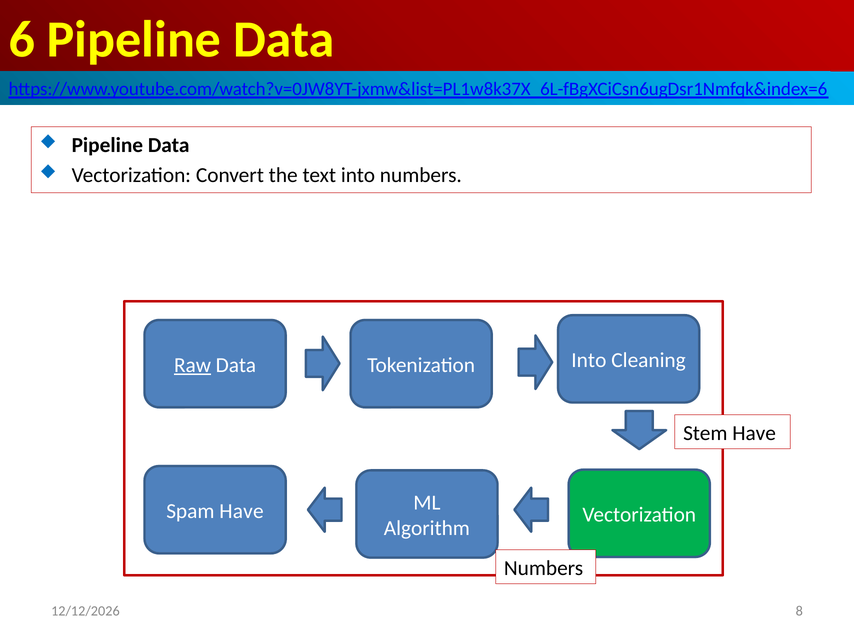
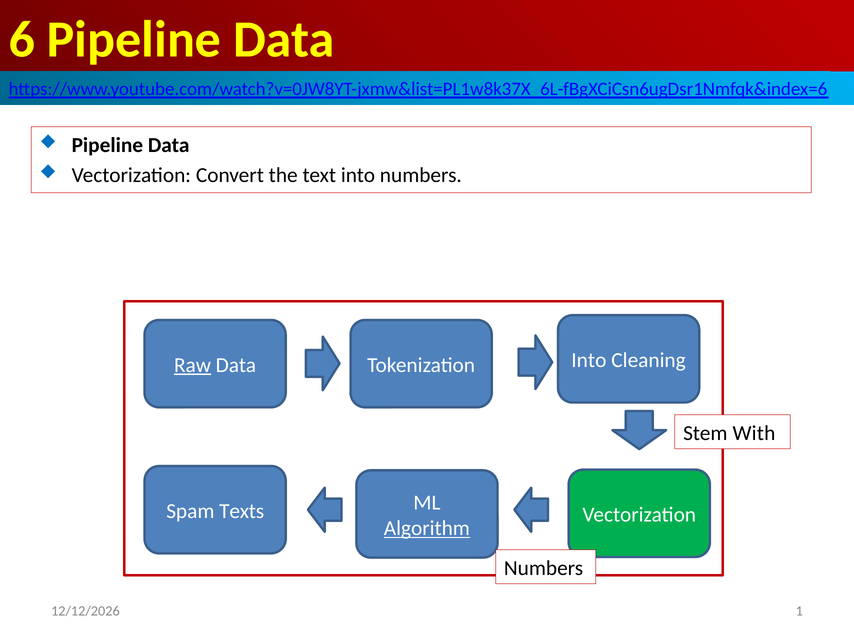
Stem Have: Have -> With (754, 434)
Spam Have: Have -> Texts (242, 512)
Algorithm underline: none -> present (427, 529)
8: 8 -> 1 (799, 612)
